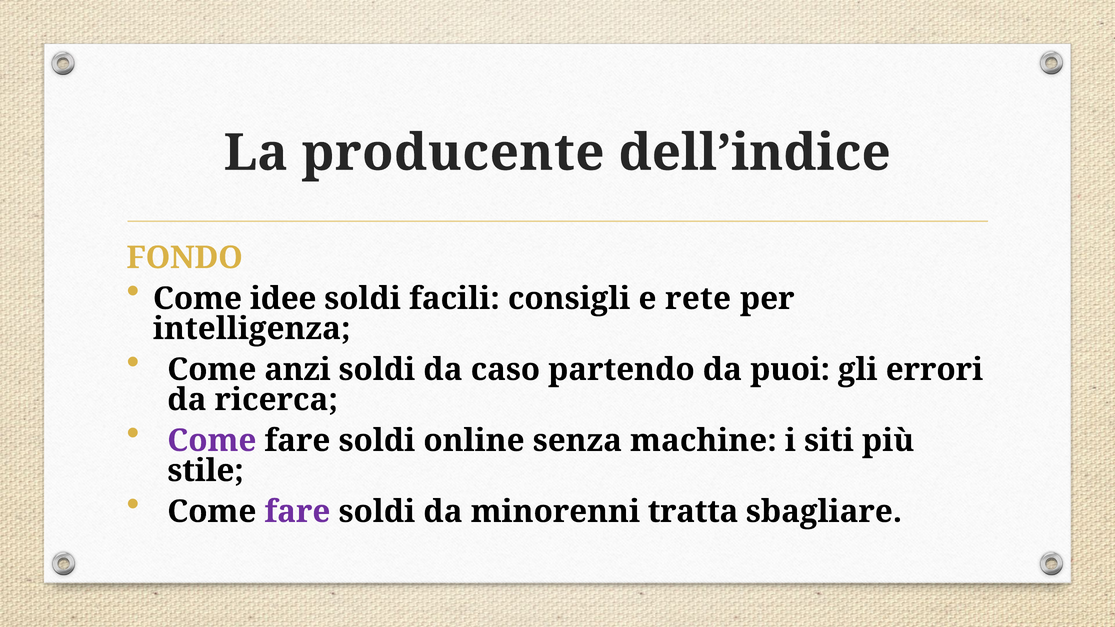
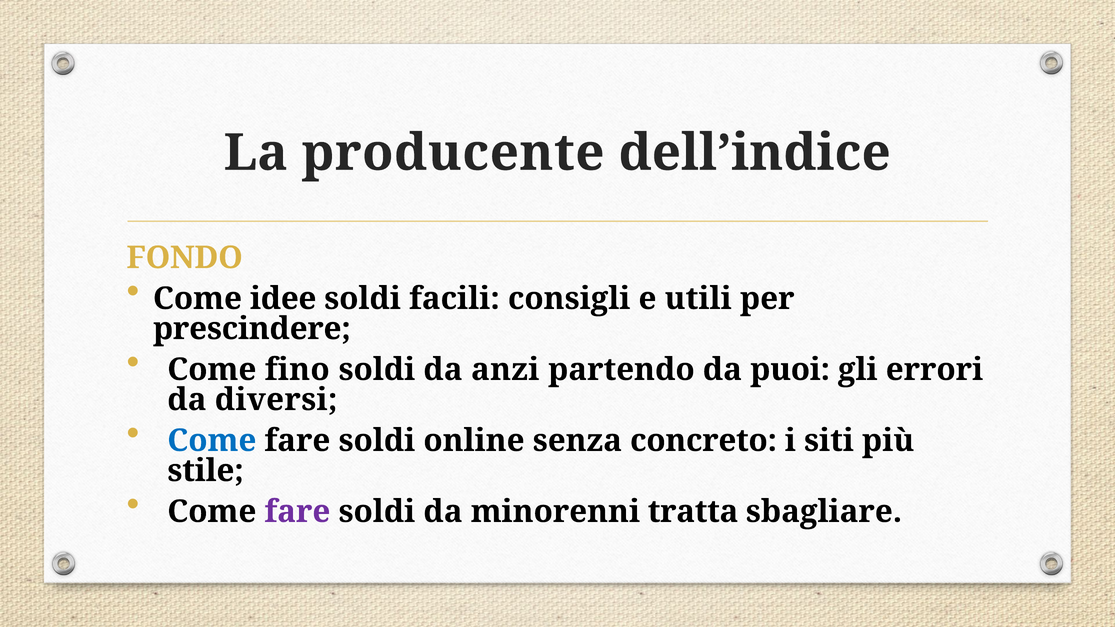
rete: rete -> utili (698, 299)
intelligenza: intelligenza -> prescindere (252, 329)
anzi: anzi -> fino (297, 370)
caso: caso -> anzi (505, 370)
ricerca: ricerca -> diversi (276, 400)
Come colour: purple -> blue (212, 441)
machine: machine -> concreto (704, 441)
